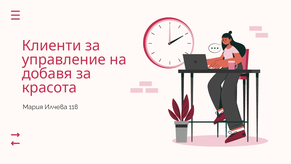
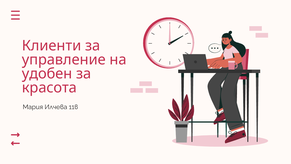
добавя: добавя -> удобен (47, 73)
